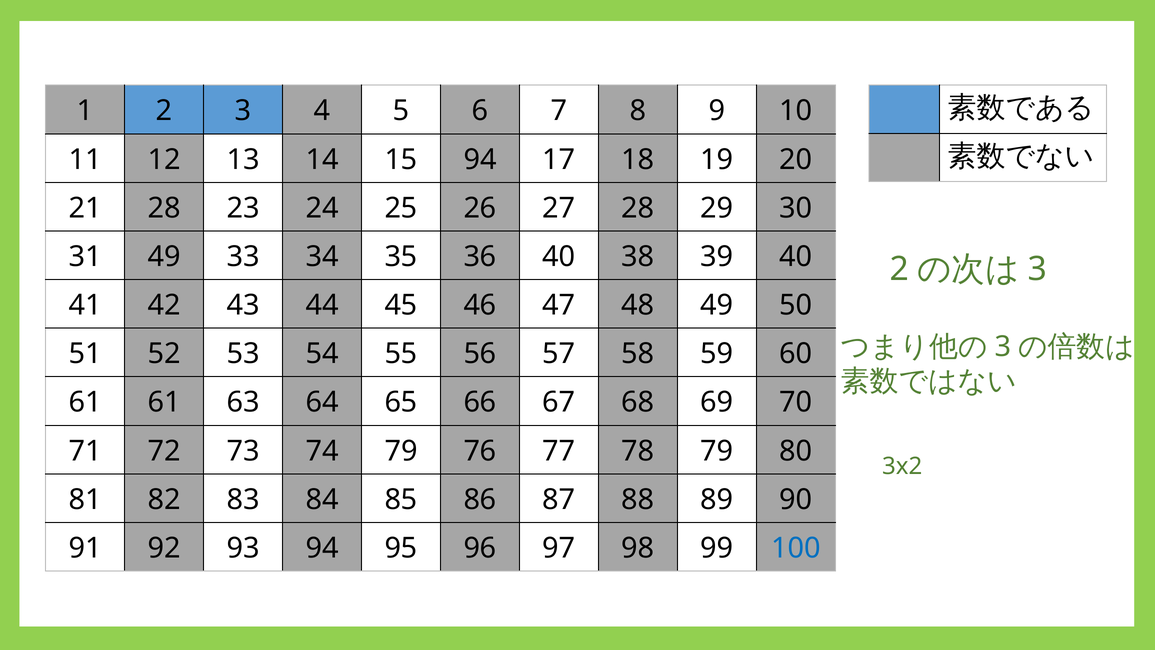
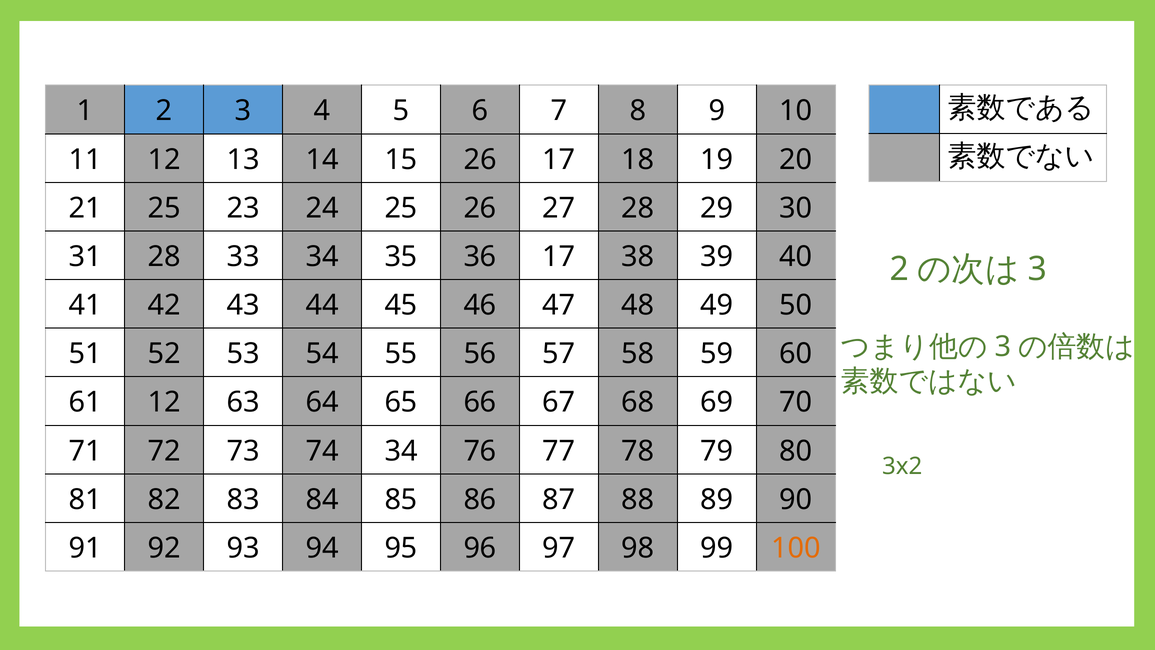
15 94: 94 -> 26 (480, 159)
21 28: 28 -> 25 (164, 208)
31 49: 49 -> 28 (164, 257)
36 40: 40 -> 17 (559, 257)
61 61: 61 -> 12 (164, 402)
74 79: 79 -> 34 (401, 451)
100 colour: blue -> orange (796, 548)
